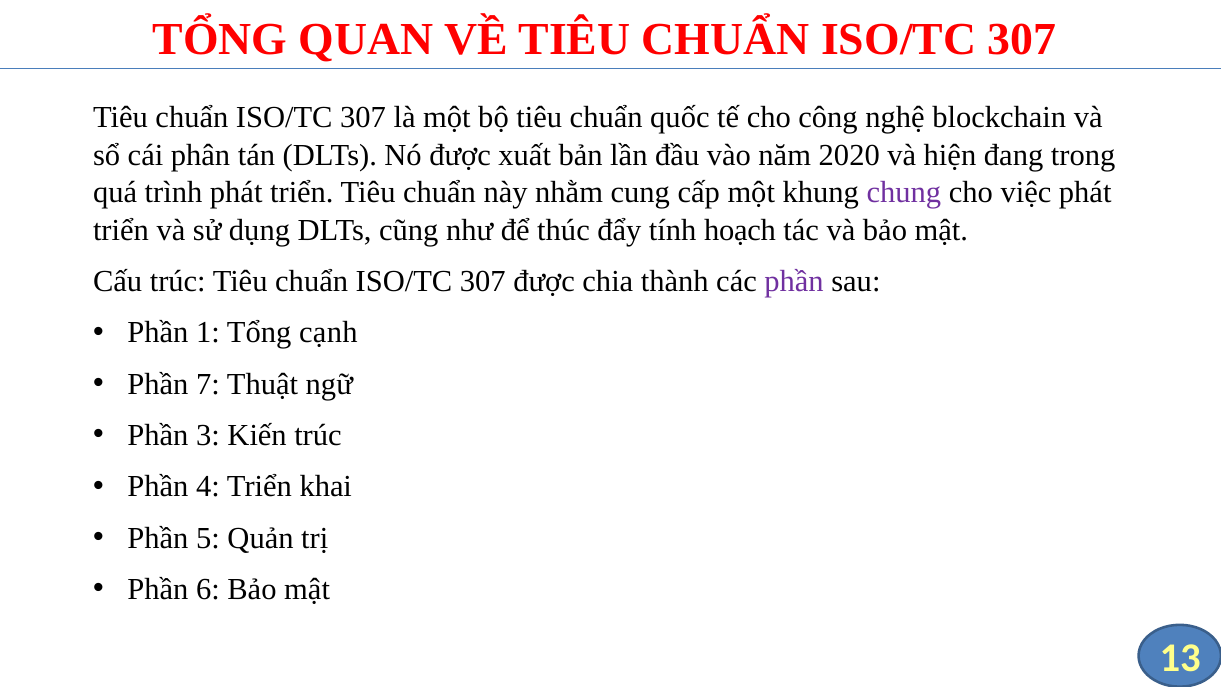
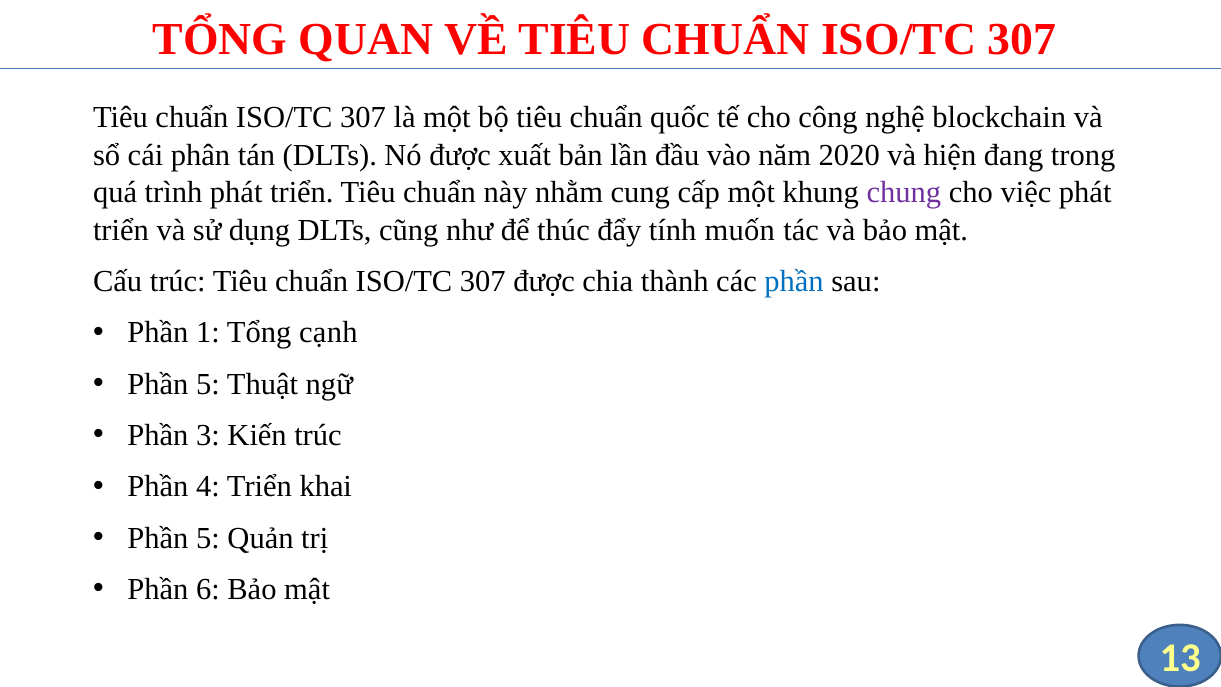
hoạch: hoạch -> muốn (740, 230)
phần colour: purple -> blue (794, 282)
7: 7 -> 5 (208, 384)
